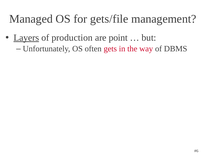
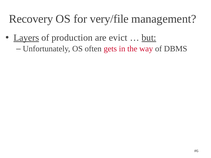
Managed: Managed -> Recovery (31, 19)
gets/file: gets/file -> very/file (109, 19)
point: point -> evict (118, 38)
but underline: none -> present (149, 38)
